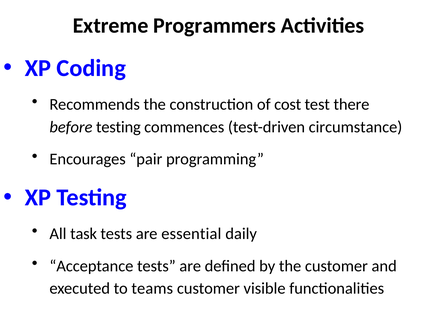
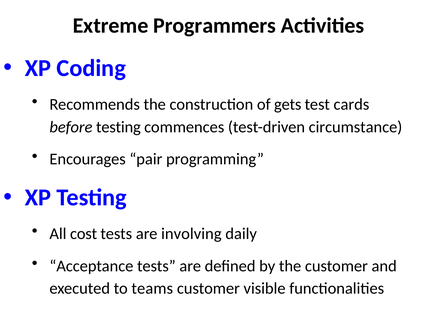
cost: cost -> gets (288, 105)
there: there -> cards (351, 105)
task: task -> cost (84, 234)
essential: essential -> involving (191, 234)
